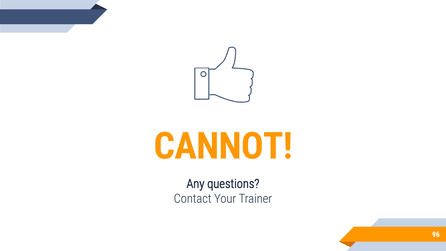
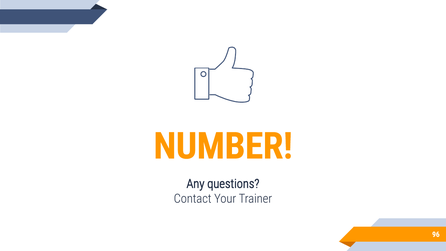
CANNOT: CANNOT -> NUMBER (223, 146)
